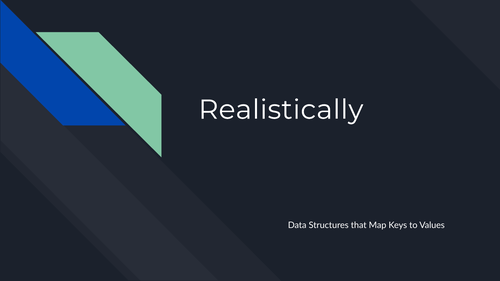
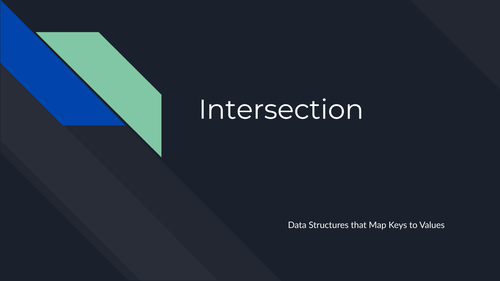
Realistically: Realistically -> Intersection (281, 110)
